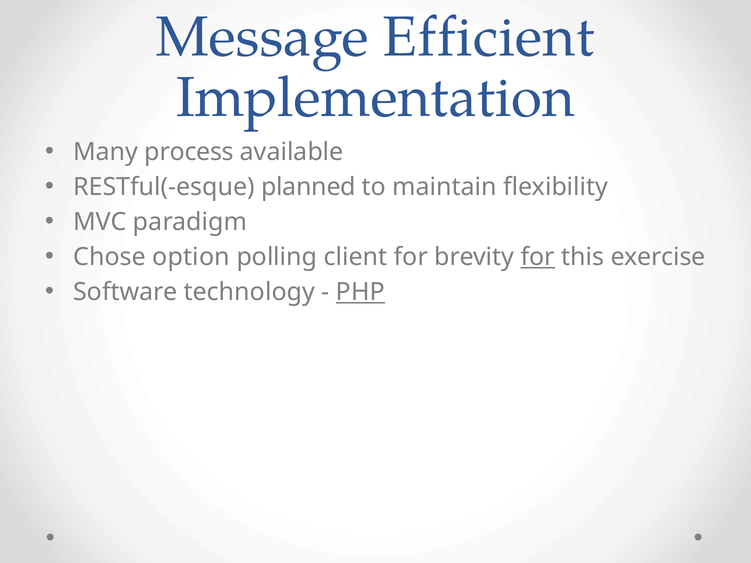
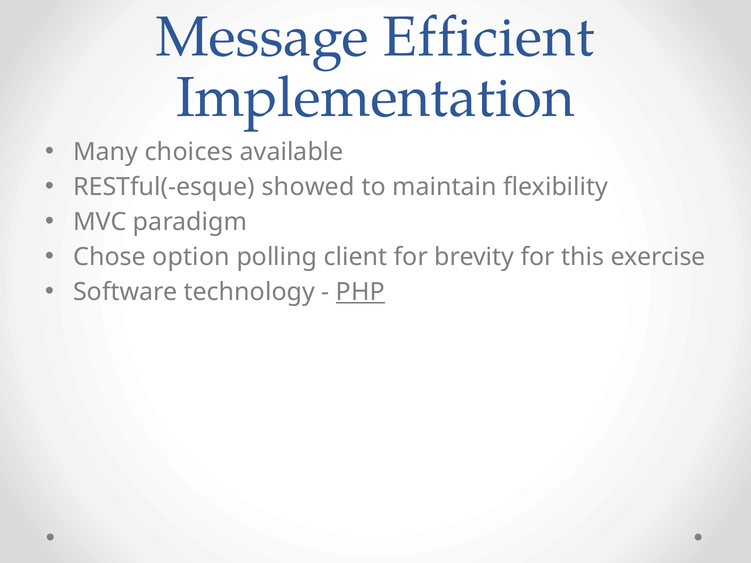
process: process -> choices (189, 152)
planned: planned -> showed (308, 187)
for underline: present -> none (538, 257)
